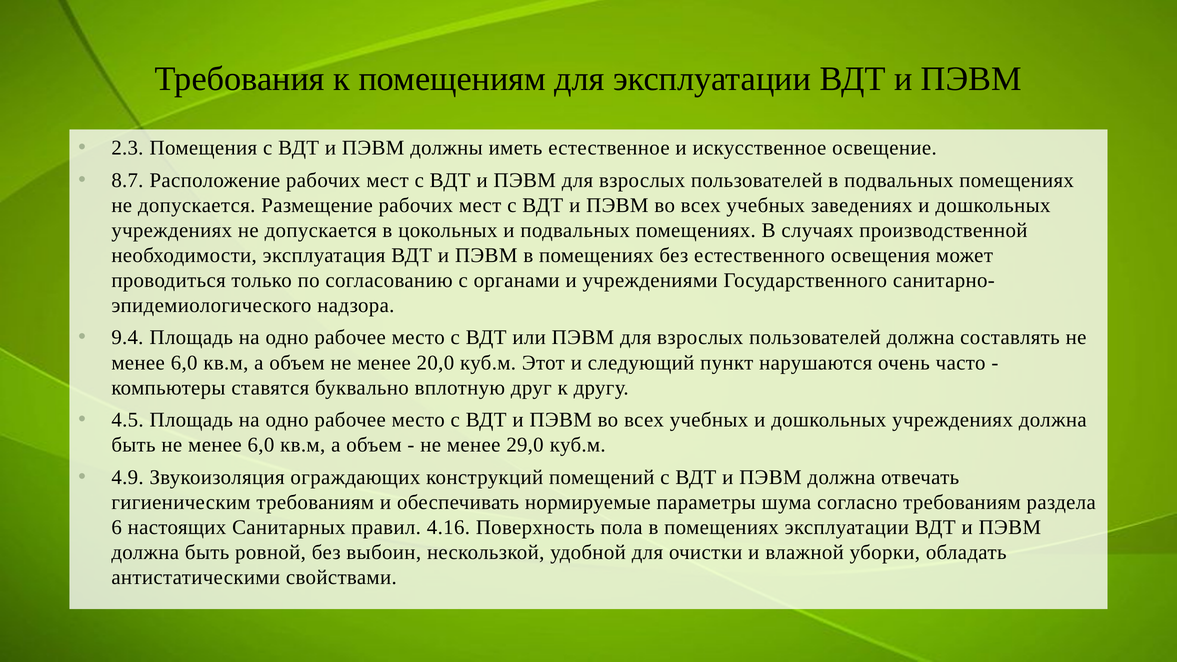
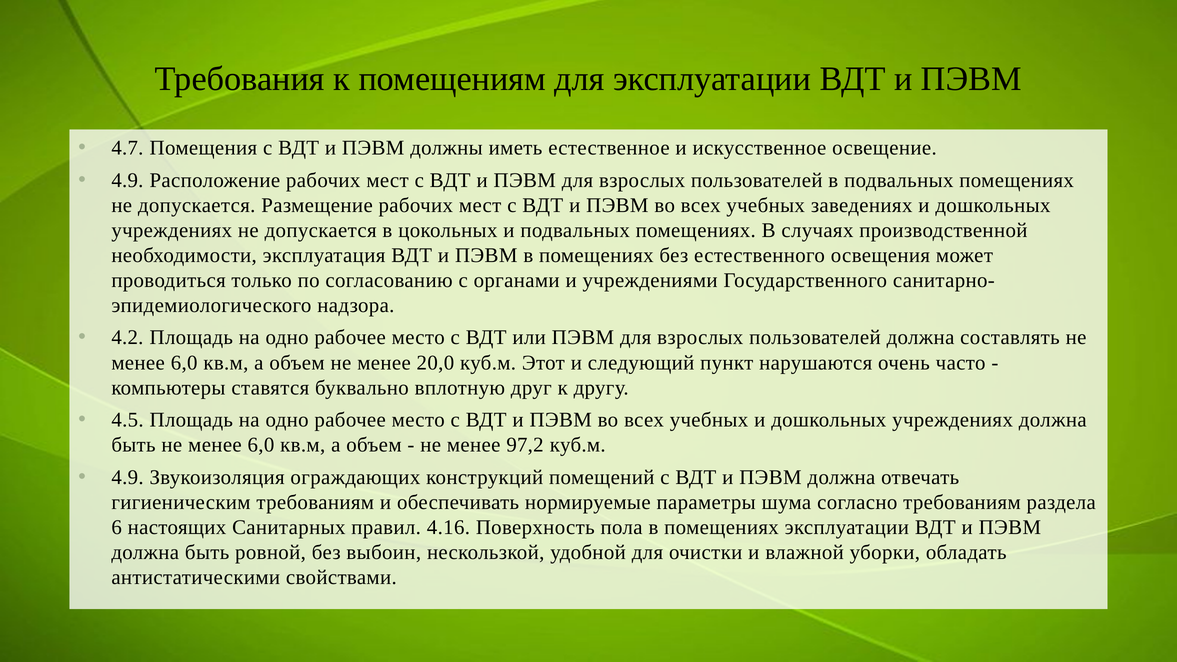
2.3: 2.3 -> 4.7 (127, 148)
8.7: 8.7 -> 4.9 (127, 180)
9.4: 9.4 -> 4.2 (127, 338)
29,0: 29,0 -> 97,2 (525, 445)
